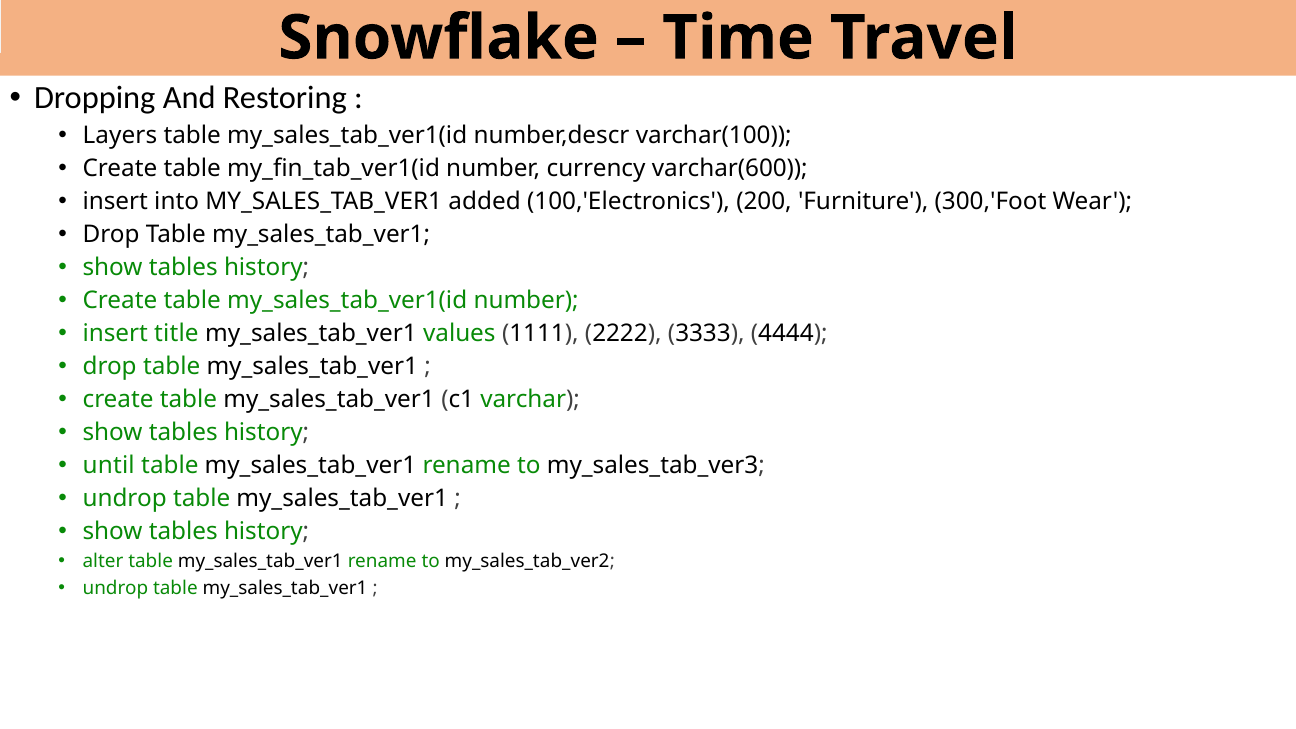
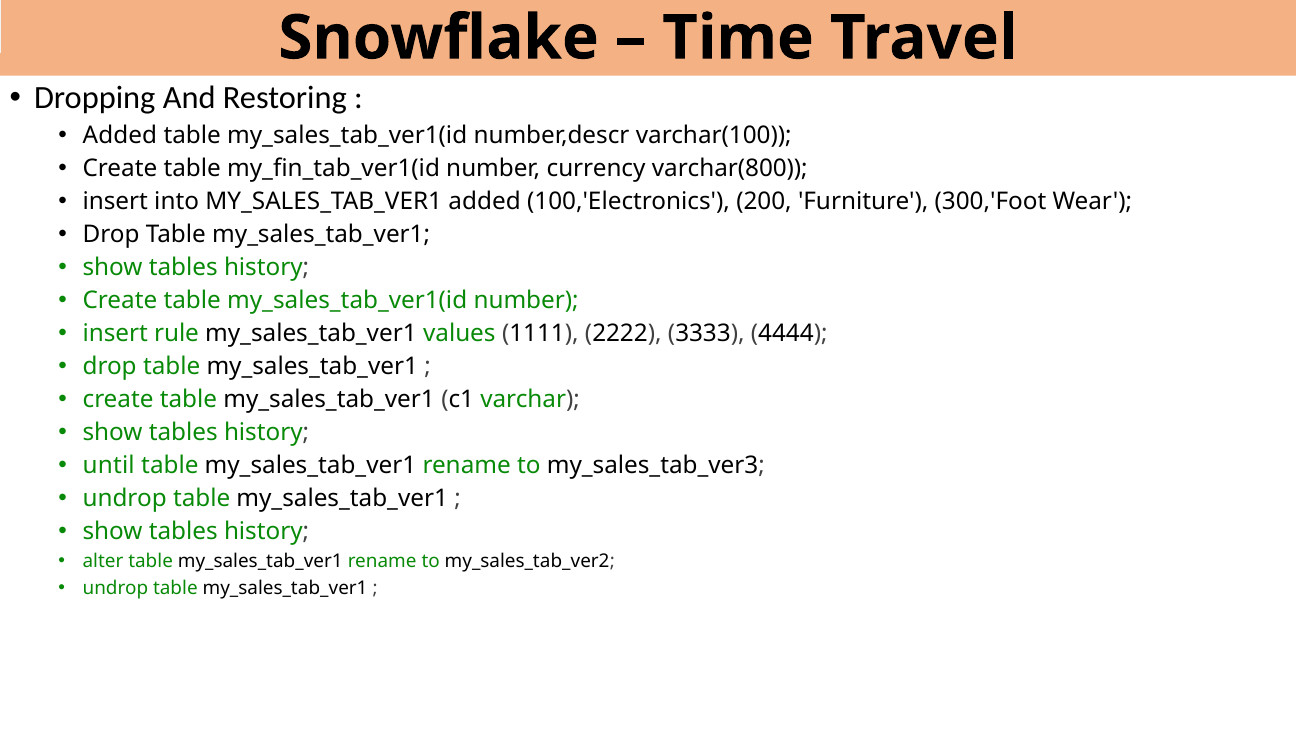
Layers: Layers -> Added (120, 135)
varchar(600: varchar(600 -> varchar(800 (730, 168)
title: title -> rule (177, 333)
